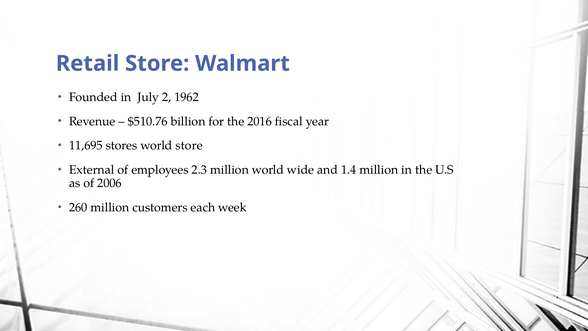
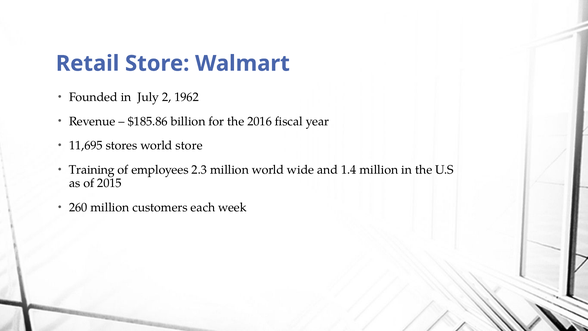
$510.76: $510.76 -> $185.86 (148, 121)
External: External -> Training (92, 170)
2006: 2006 -> 2015 (110, 183)
